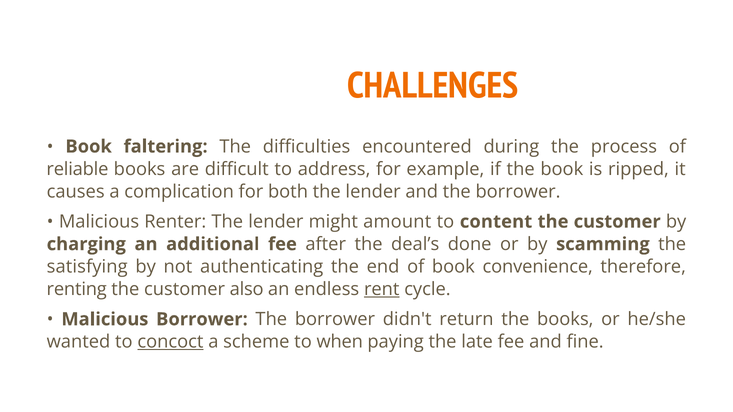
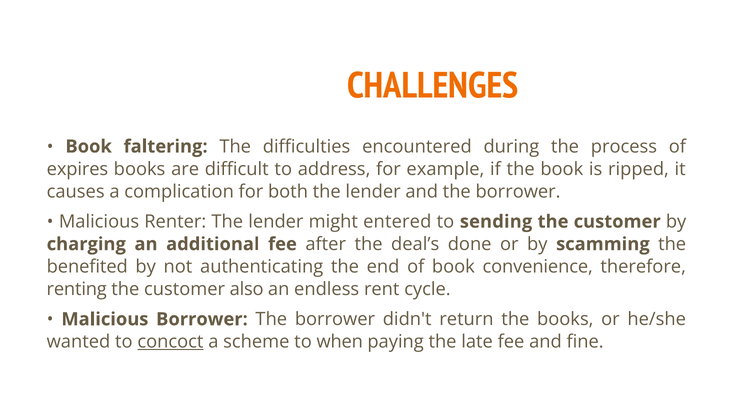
reliable: reliable -> expires (77, 169)
amount: amount -> entered (397, 222)
content: content -> sending (496, 222)
satisfying: satisfying -> benefited (87, 267)
rent underline: present -> none (382, 289)
